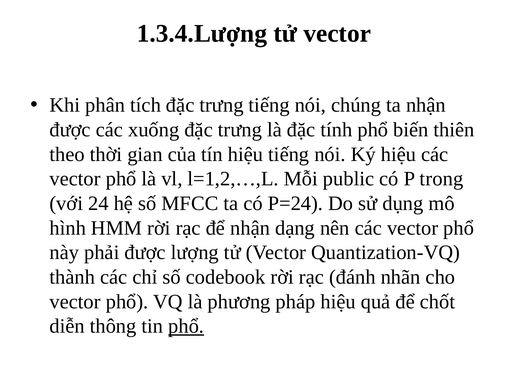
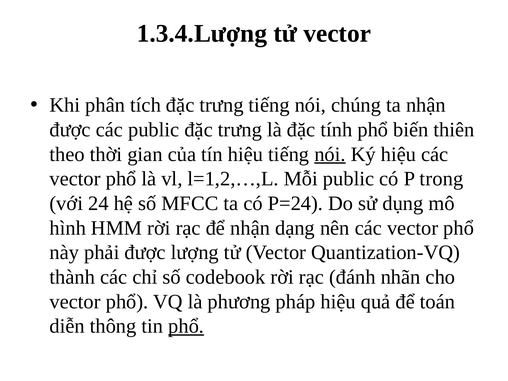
các xuống: xuống -> public (154, 130)
nói underline: none -> present (330, 154)
chốt: chốt -> toán (437, 302)
